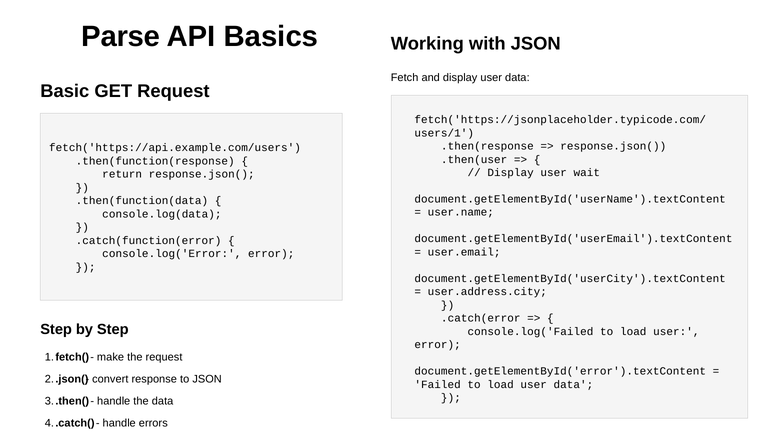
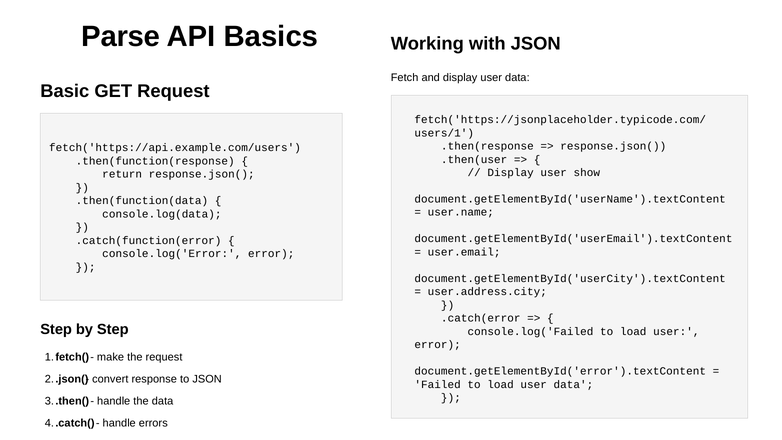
wait: wait -> show (587, 173)
